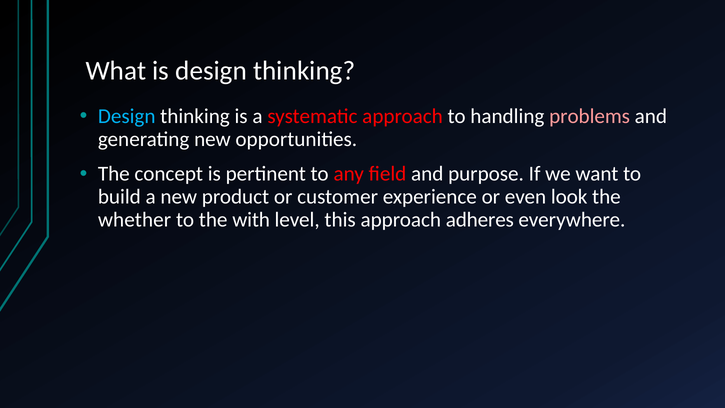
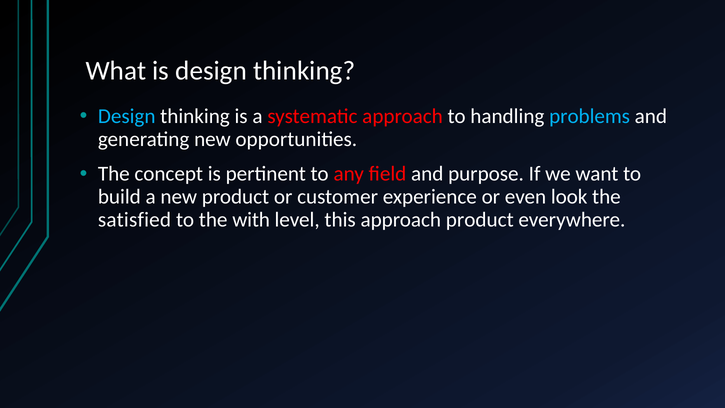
problems colour: pink -> light blue (590, 116)
whether: whether -> satisfied (134, 220)
approach adheres: adheres -> product (480, 220)
